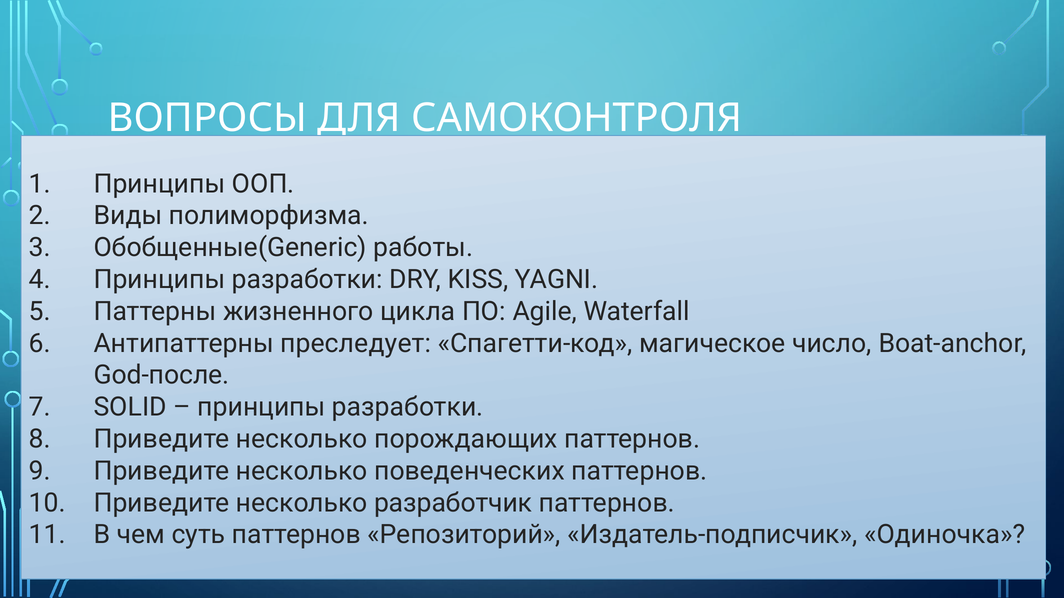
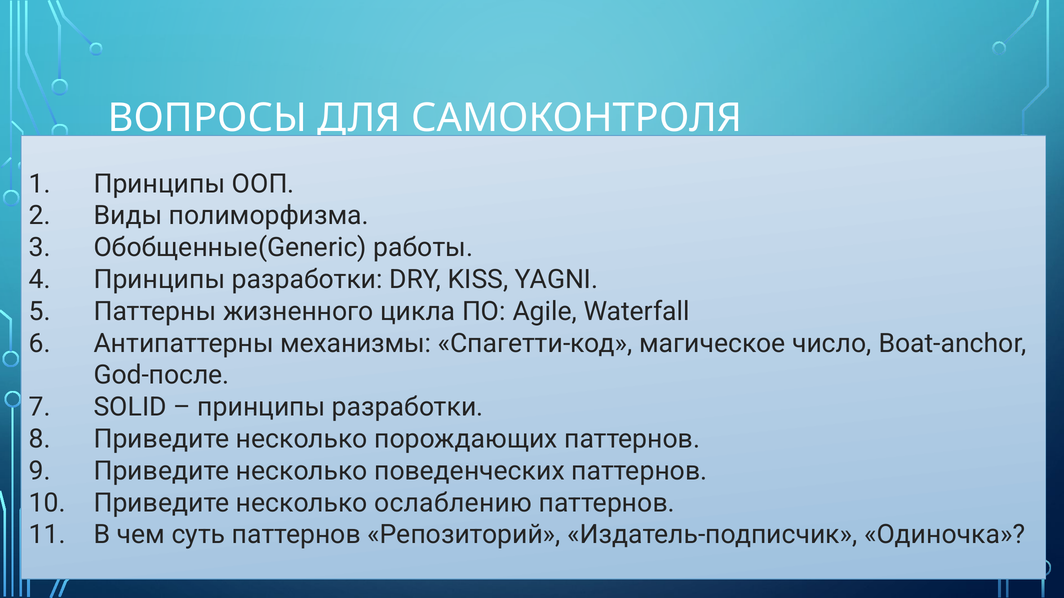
преследует: преследует -> механизмы (356, 344)
разработчик: разработчик -> ослаблению (453, 503)
